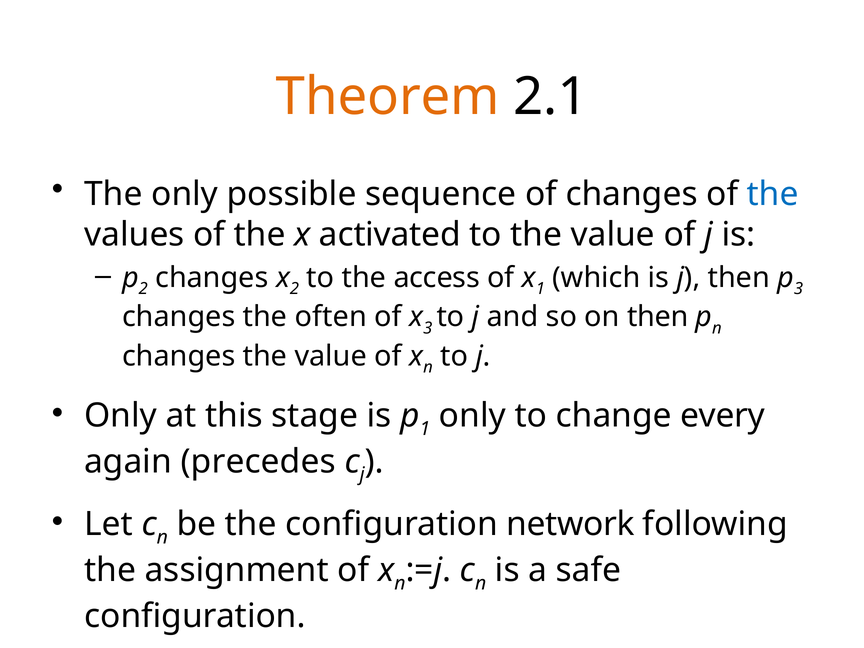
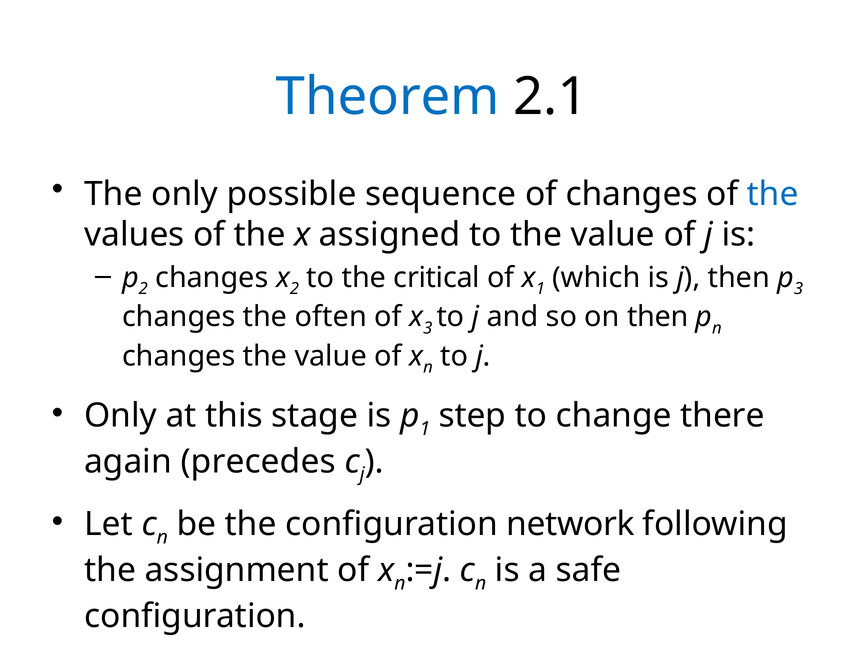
Theorem colour: orange -> blue (388, 97)
activated: activated -> assigned (390, 235)
access: access -> critical (437, 278)
only: only -> step (473, 416)
every: every -> there (723, 416)
